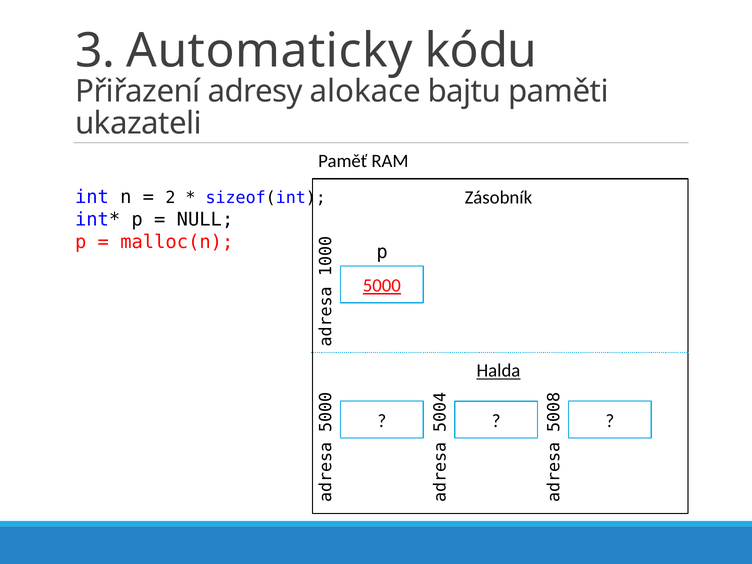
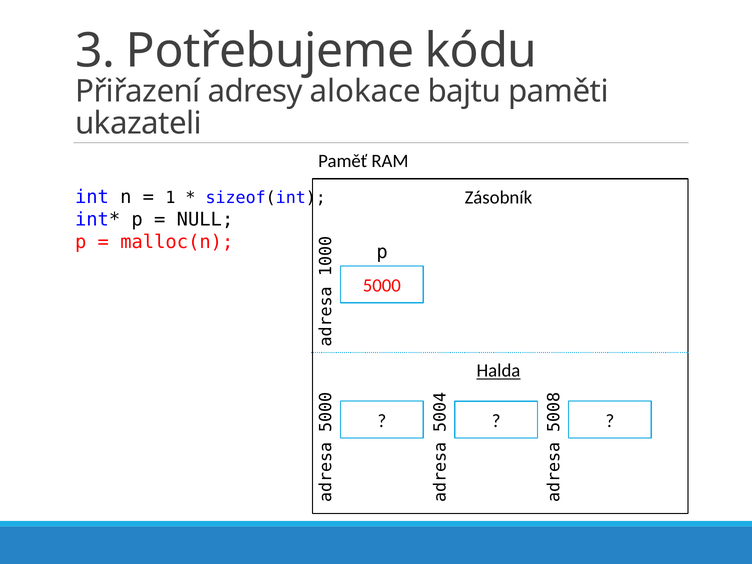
Automaticky: Automaticky -> Potřebujeme (270, 51)
2: 2 -> 1 (170, 198)
5000 underline: present -> none (382, 286)
